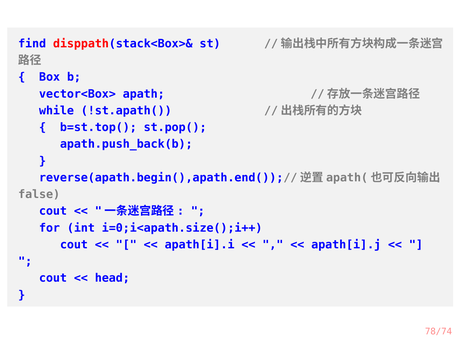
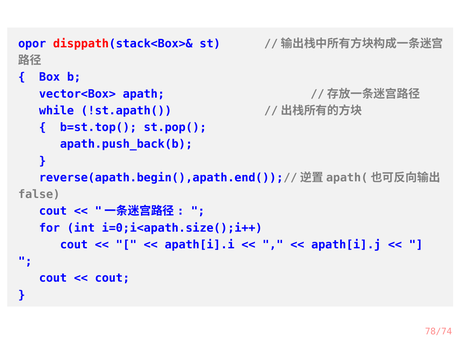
find: find -> opor (32, 44)
head: head -> cout (112, 278)
